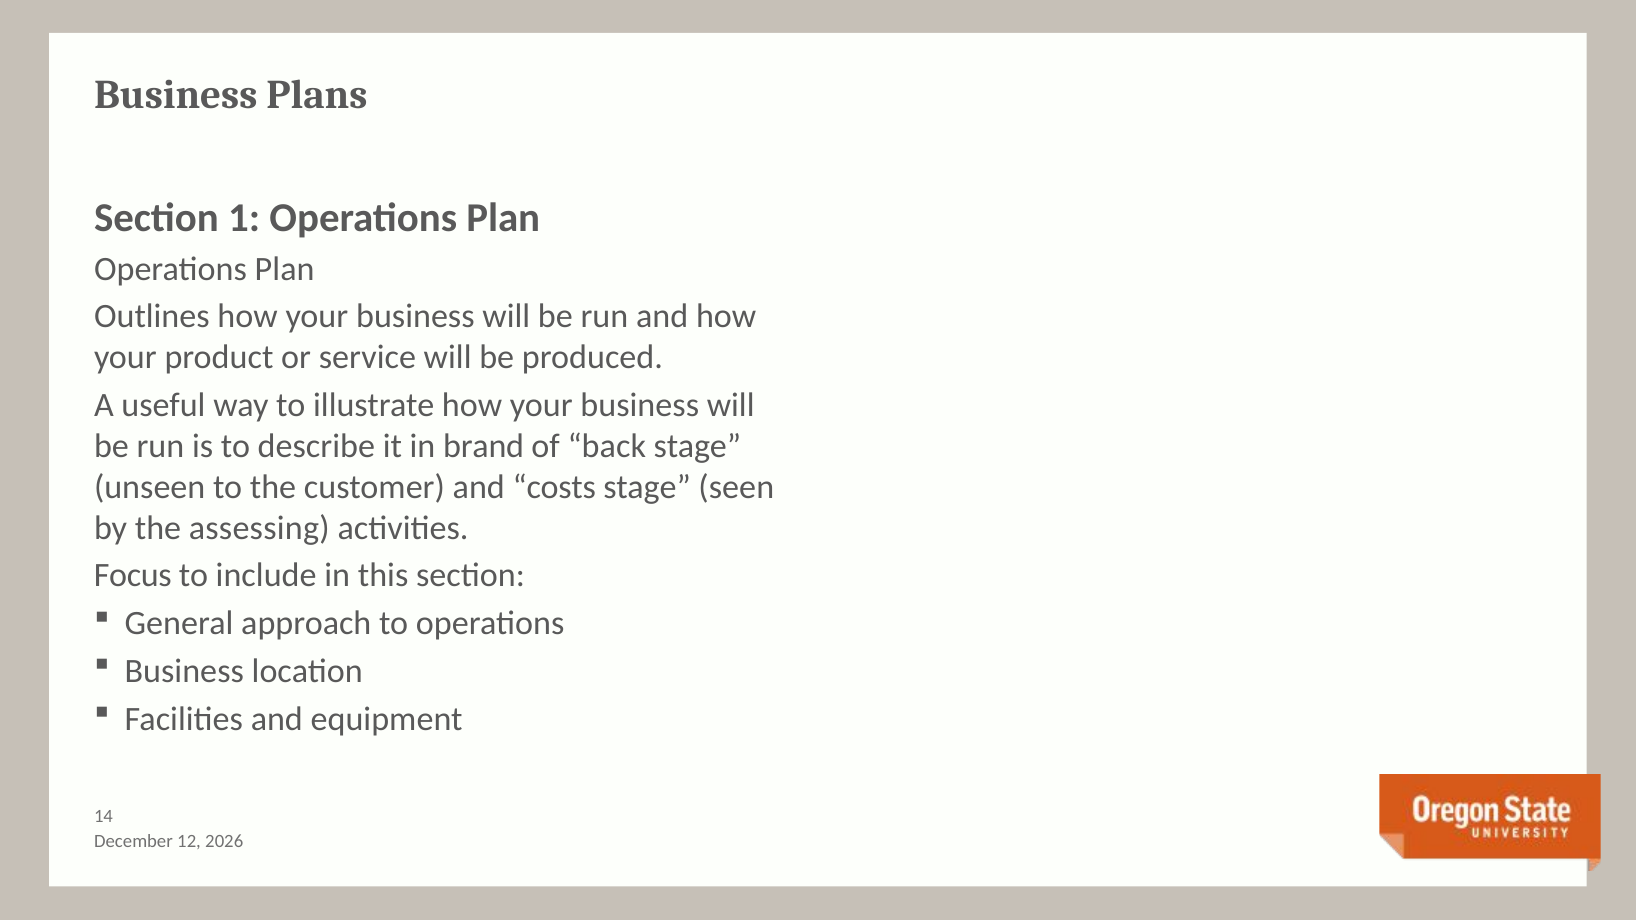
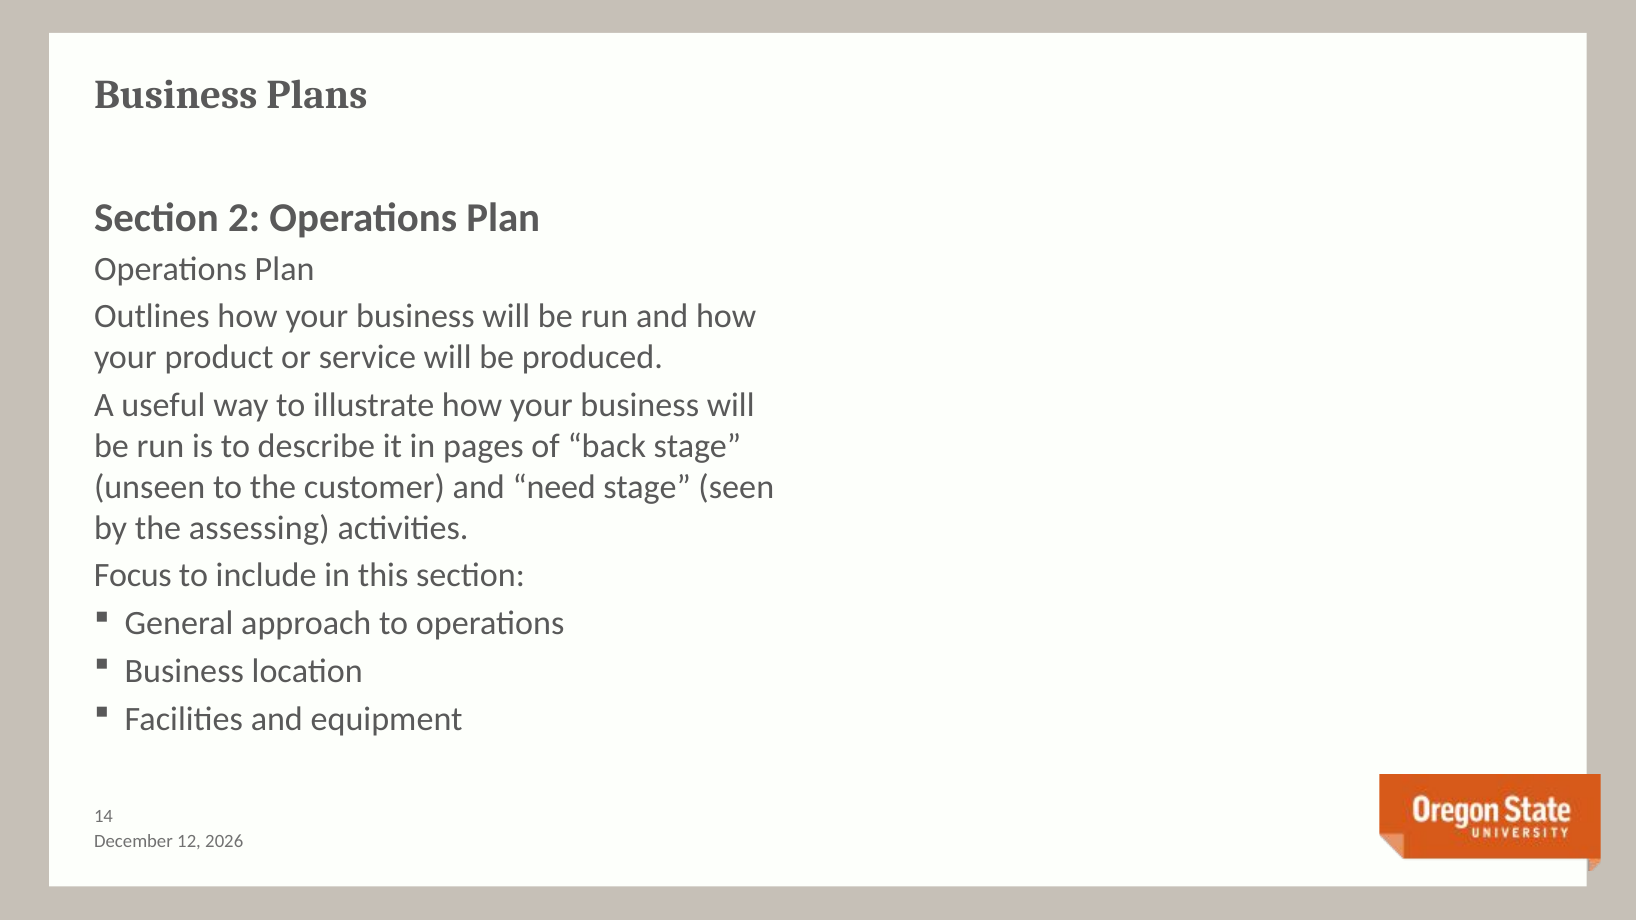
1: 1 -> 2 (244, 218)
brand: brand -> pages (483, 446)
costs: costs -> need (554, 487)
